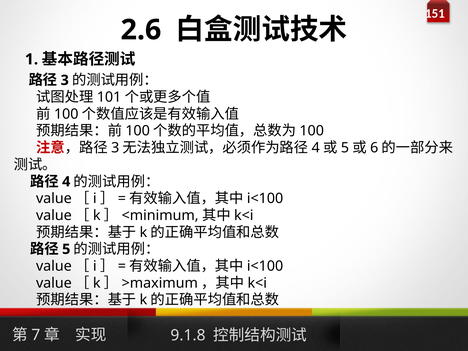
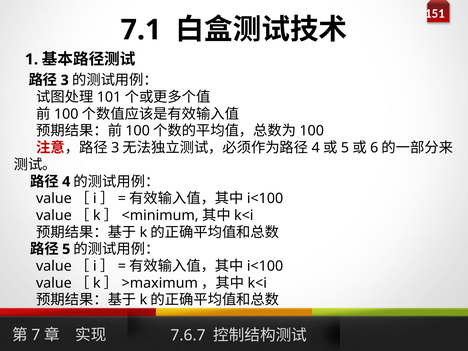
2.6: 2.6 -> 7.1 (141, 30)
9.1.8: 9.1.8 -> 7.6.7 (188, 335)
